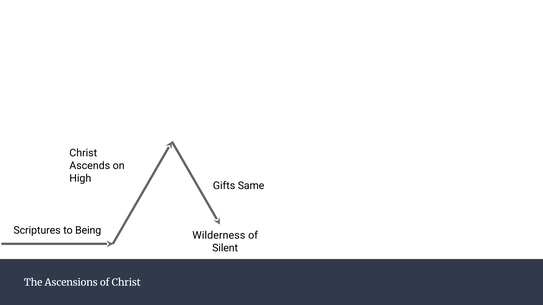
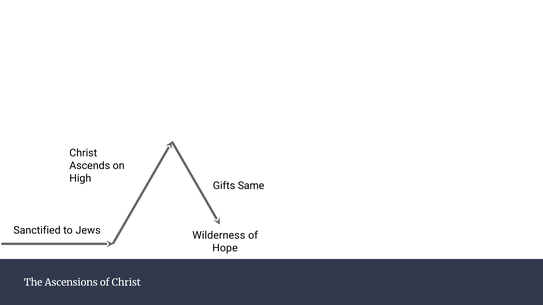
Scriptures: Scriptures -> Sanctified (37, 231)
Being: Being -> Jews (88, 231)
Silent: Silent -> Hope (225, 248)
